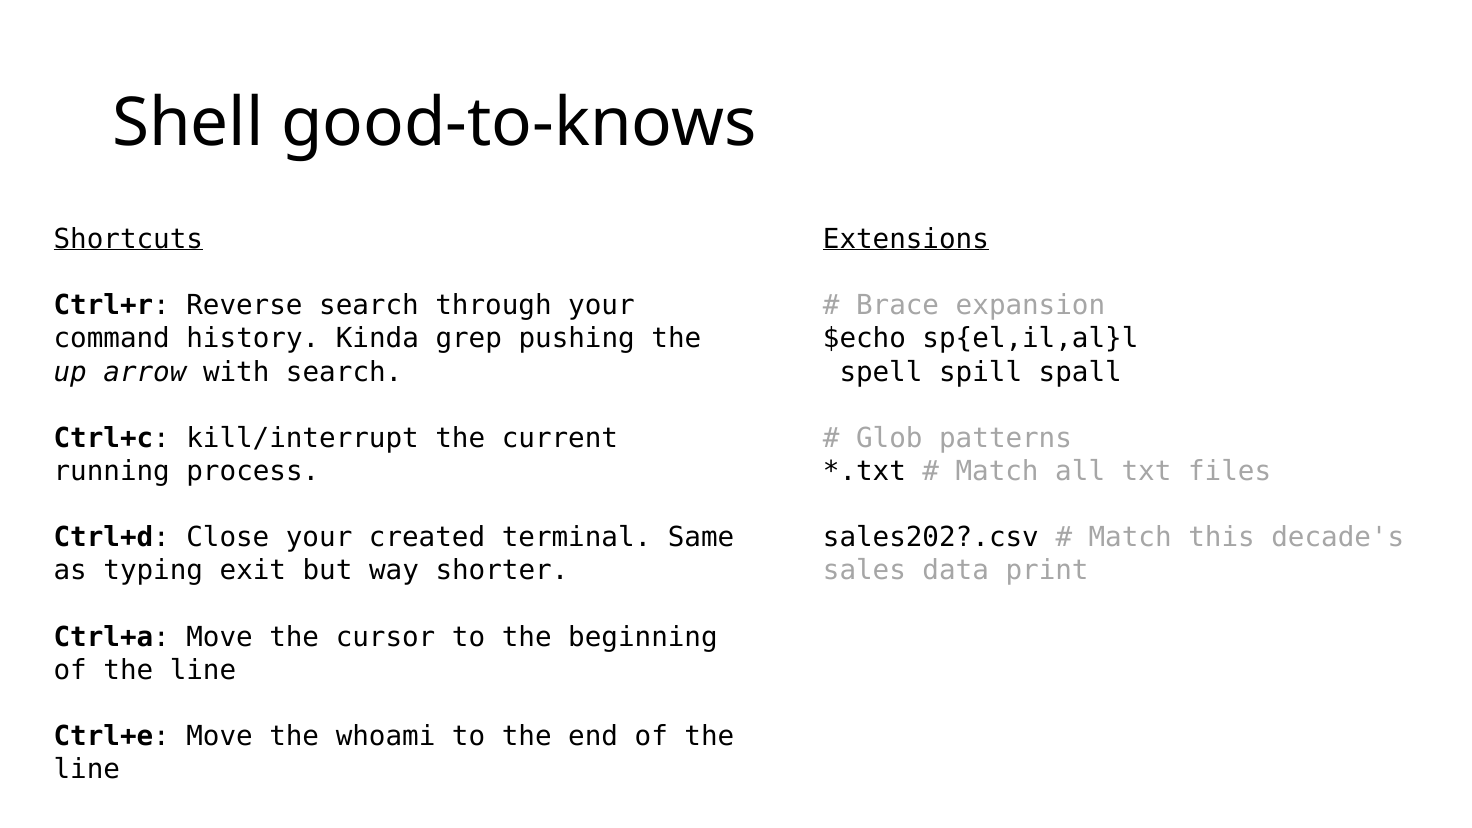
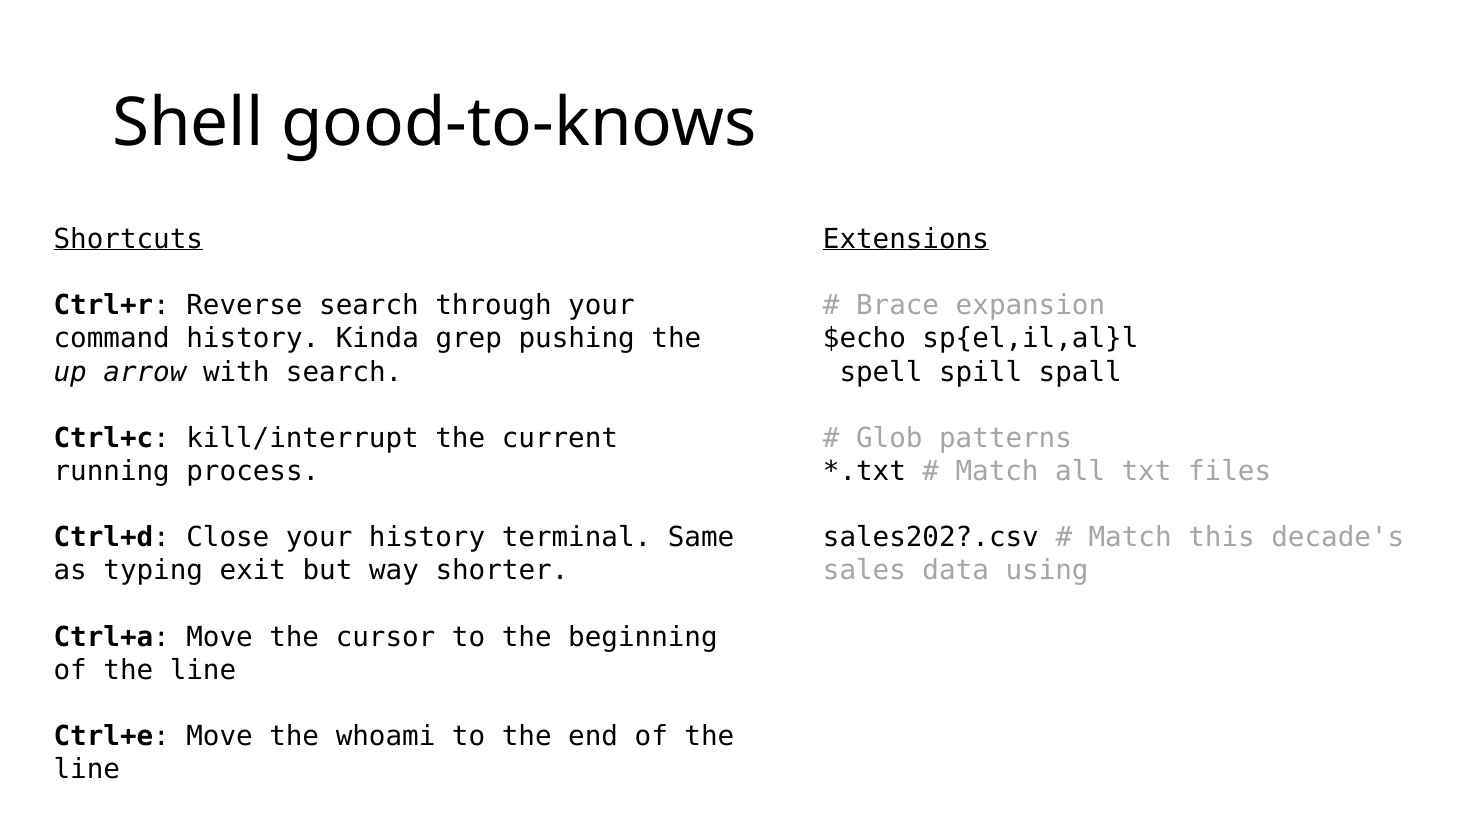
your created: created -> history (427, 538)
print: print -> using (1047, 571)
